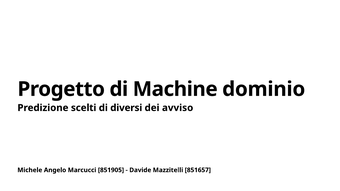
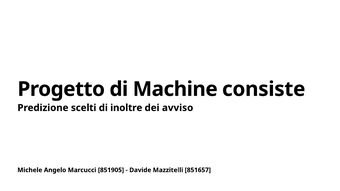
dominio: dominio -> consiste (264, 89)
diversi: diversi -> inoltre (126, 108)
